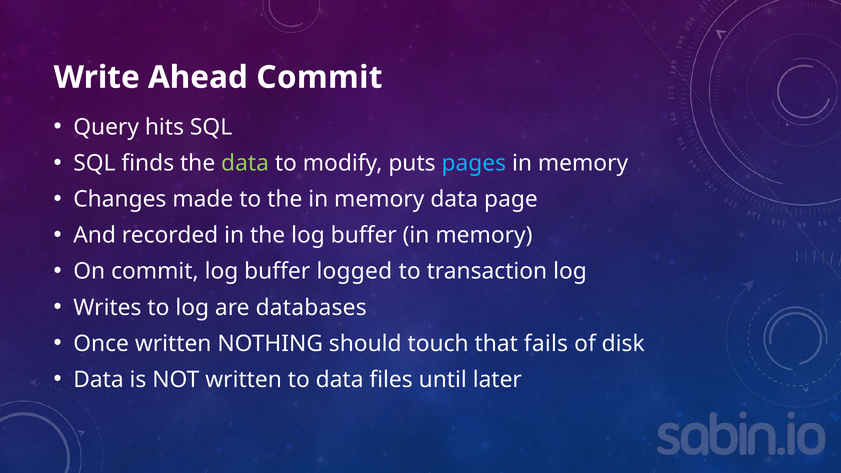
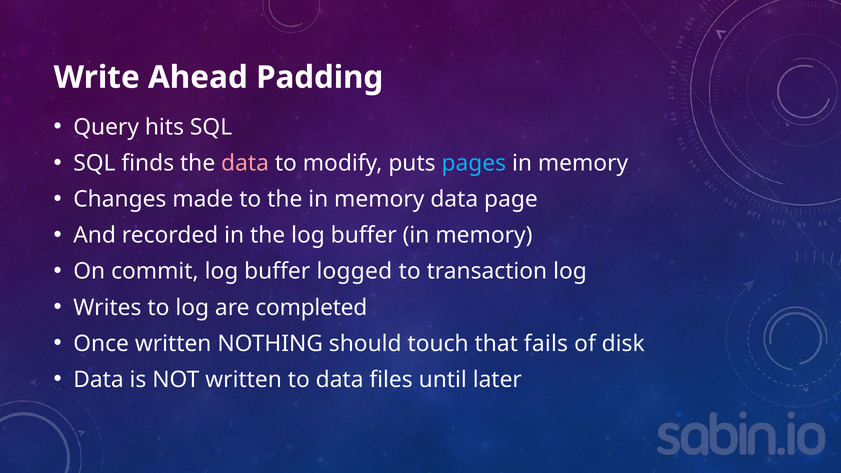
Ahead Commit: Commit -> Padding (320, 77)
data colour: light green -> pink (245, 163)
databases: databases -> completed (311, 308)
